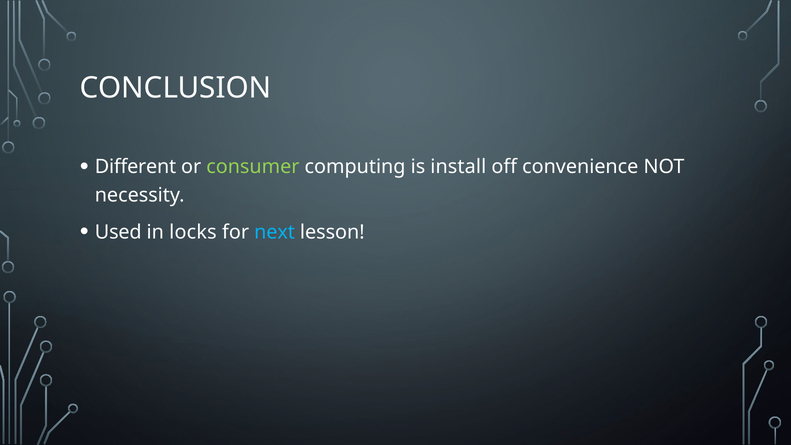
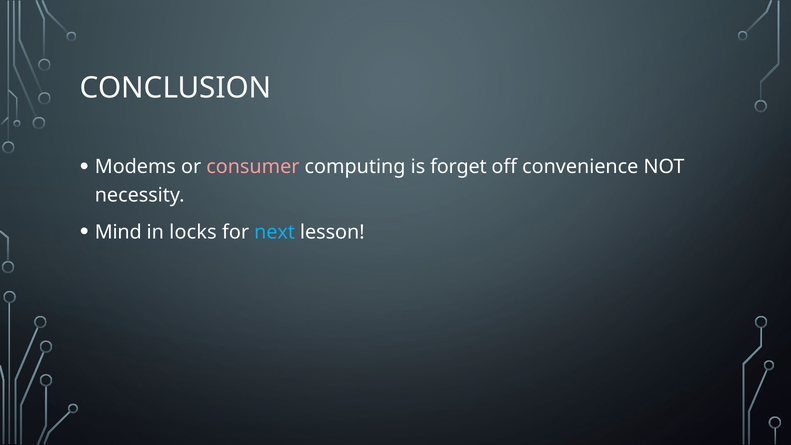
Different: Different -> Modems (135, 167)
consumer colour: light green -> pink (253, 167)
install: install -> forget (458, 167)
Used: Used -> Mind (118, 232)
